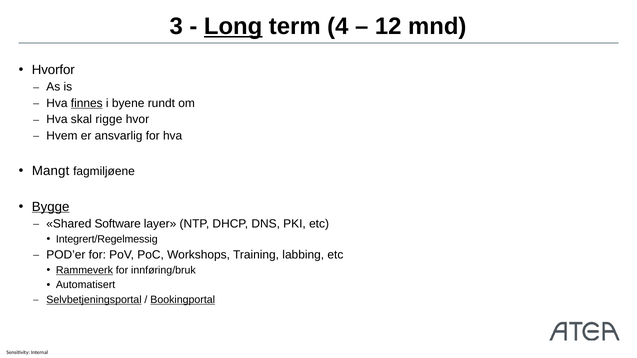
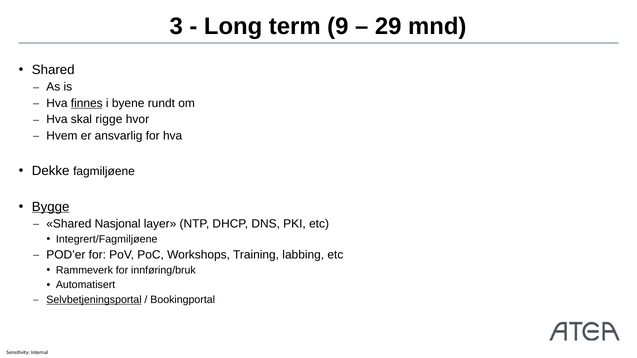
Long underline: present -> none (233, 26)
4: 4 -> 9 (338, 26)
12: 12 -> 29 (388, 26)
Hvorfor: Hvorfor -> Shared (53, 70)
Mangt: Mangt -> Dekke (51, 171)
Software: Software -> Nasjonal (118, 224)
Integrert/Regelmessig: Integrert/Regelmessig -> Integrert/Fagmiljøene (107, 239)
Rammeverk underline: present -> none (84, 270)
Bookingportal underline: present -> none (183, 300)
